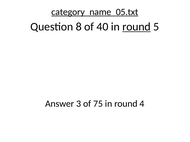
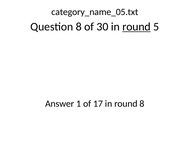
category_name_05.txt underline: present -> none (95, 12)
40: 40 -> 30 (102, 27)
3: 3 -> 1 (79, 104)
75: 75 -> 17 (98, 104)
round 4: 4 -> 8 (142, 104)
